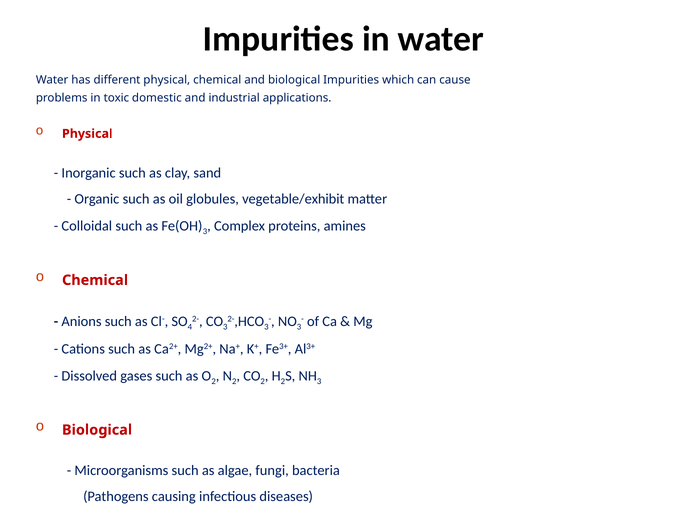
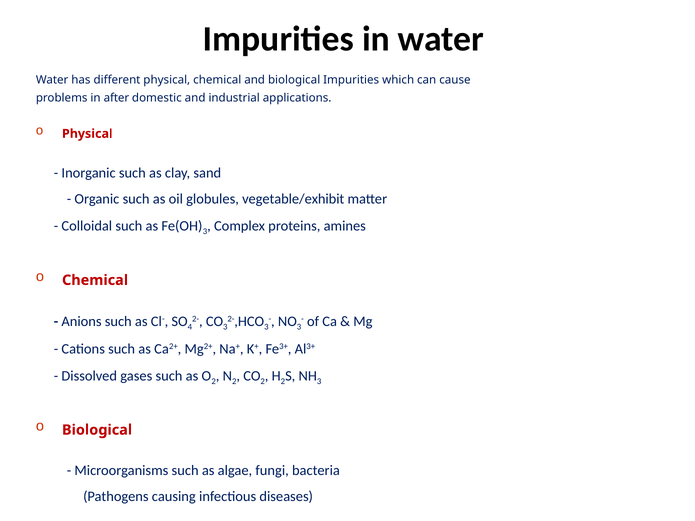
toxic: toxic -> after (116, 98)
